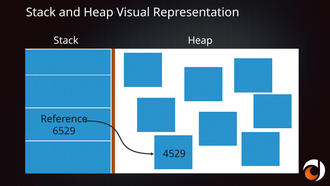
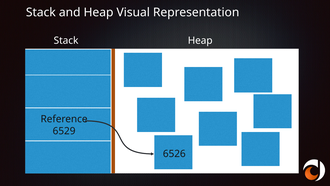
4529: 4529 -> 6526 (174, 154)
